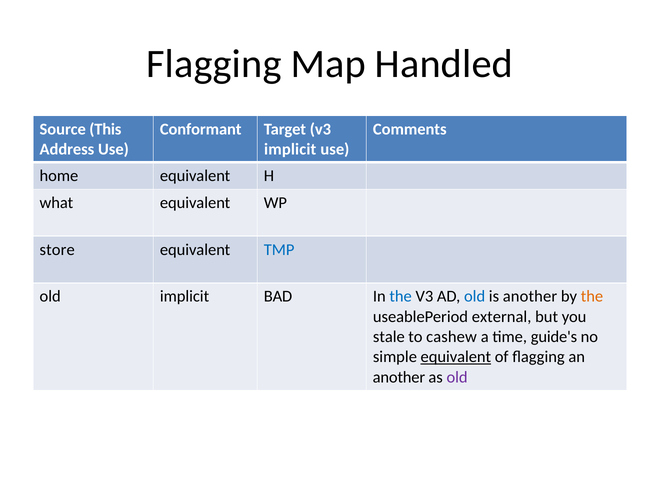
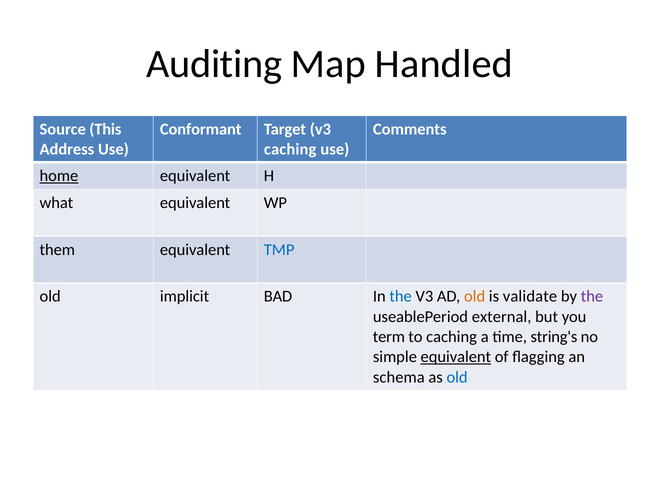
Flagging: Flagging -> Auditing (214, 64)
implicit: implicit -> caching (290, 149)
home underline: none -> present (59, 176)
store: store -> them (57, 250)
old colour: blue -> orange (475, 297)
is another: another -> validate (530, 297)
the colour: orange -> purple (592, 297)
stale: stale -> term (389, 337)
to cashew: cashew -> caching (452, 337)
guide's: guide's -> string's (554, 337)
another: another -> schema (399, 377)
old colour: purple -> blue (457, 377)
